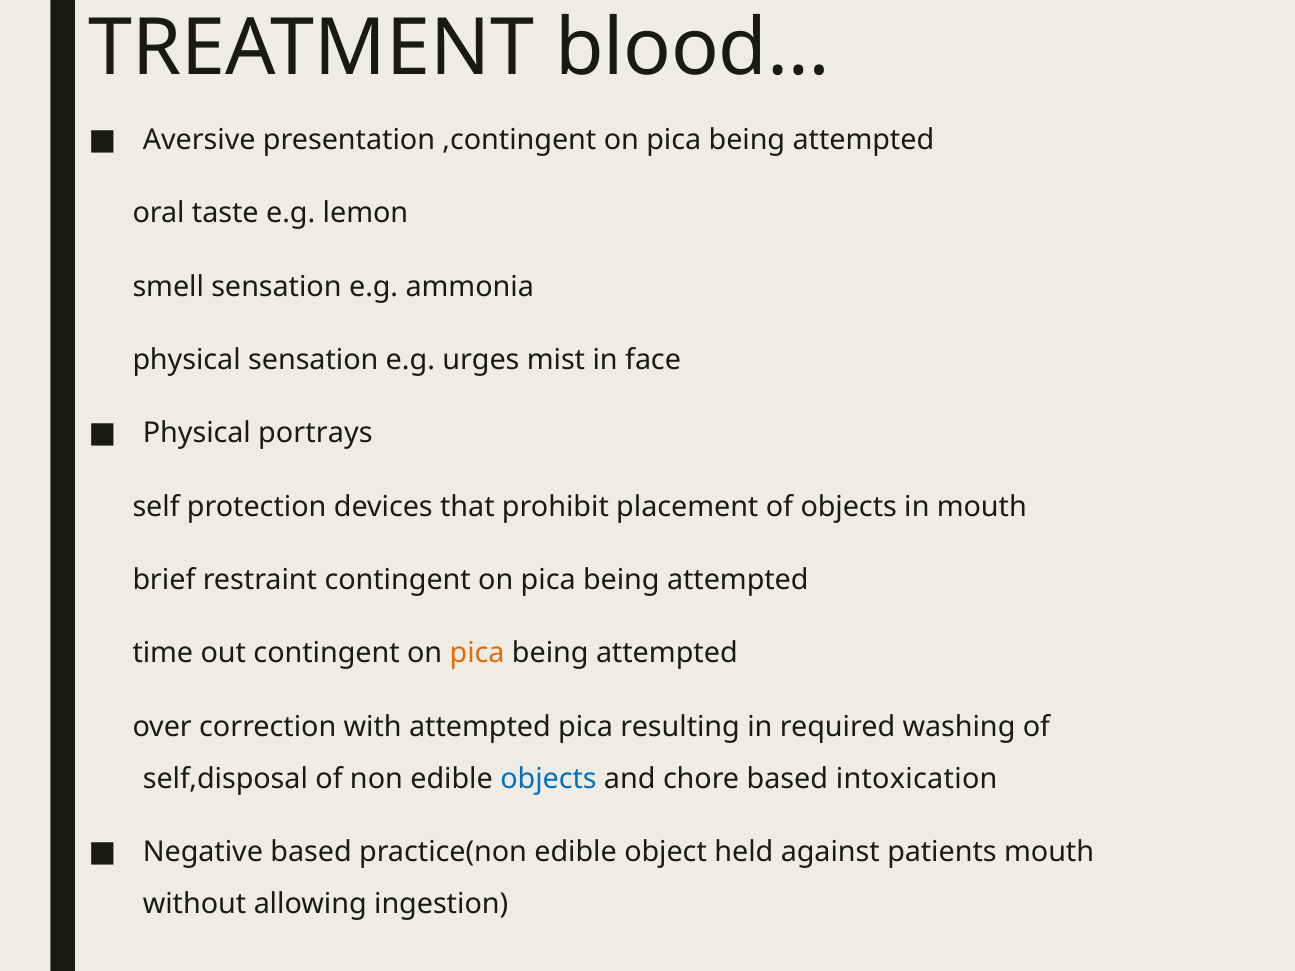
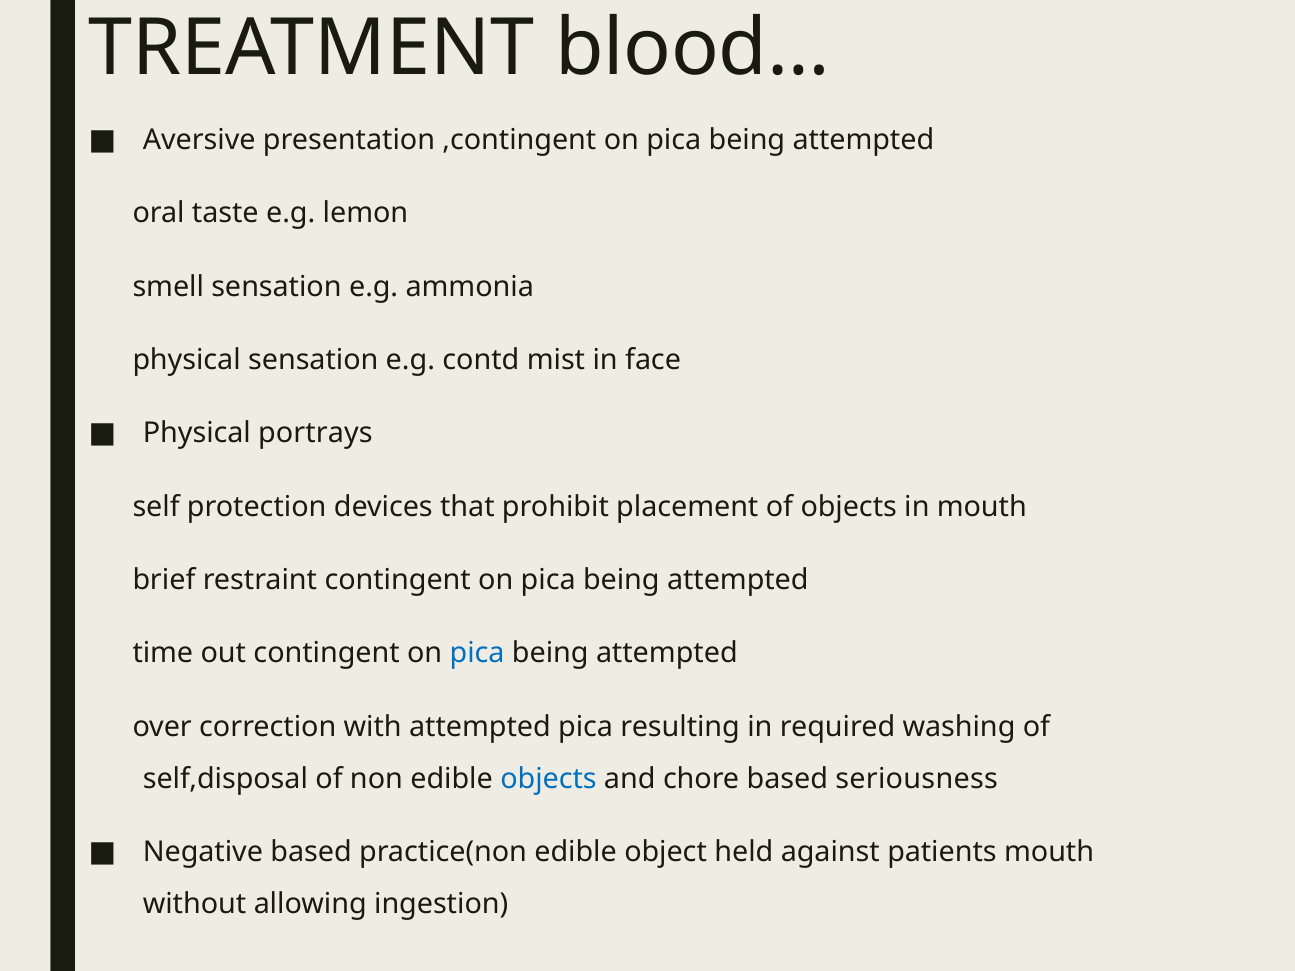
urges: urges -> contd (481, 360)
pica colour: orange -> blue (477, 654)
intoxication: intoxication -> seriousness (917, 779)
